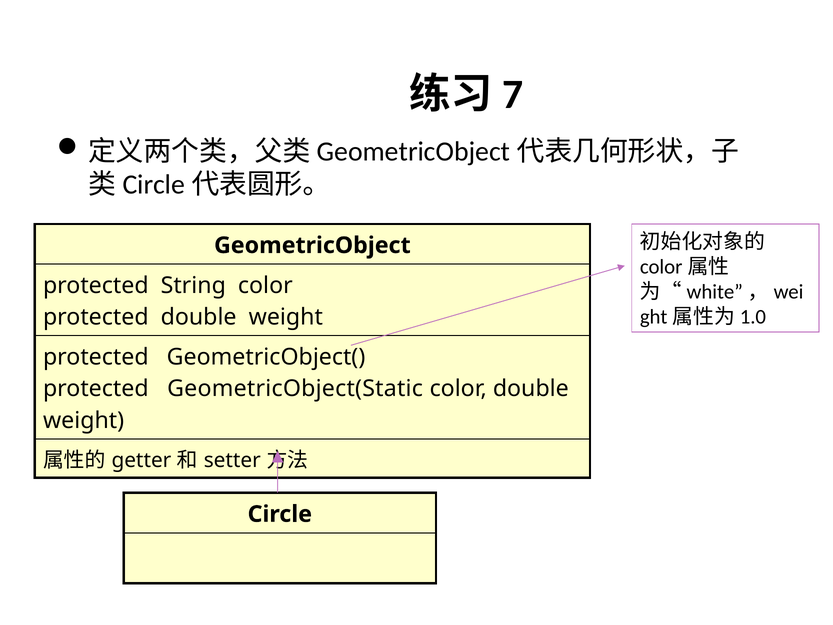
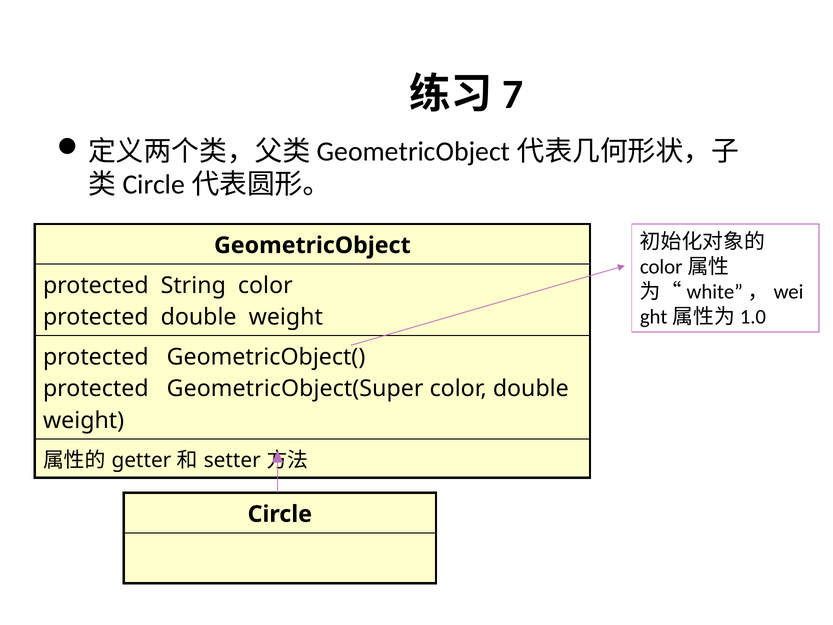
GeometricObject(Static: GeometricObject(Static -> GeometricObject(Super (295, 389)
